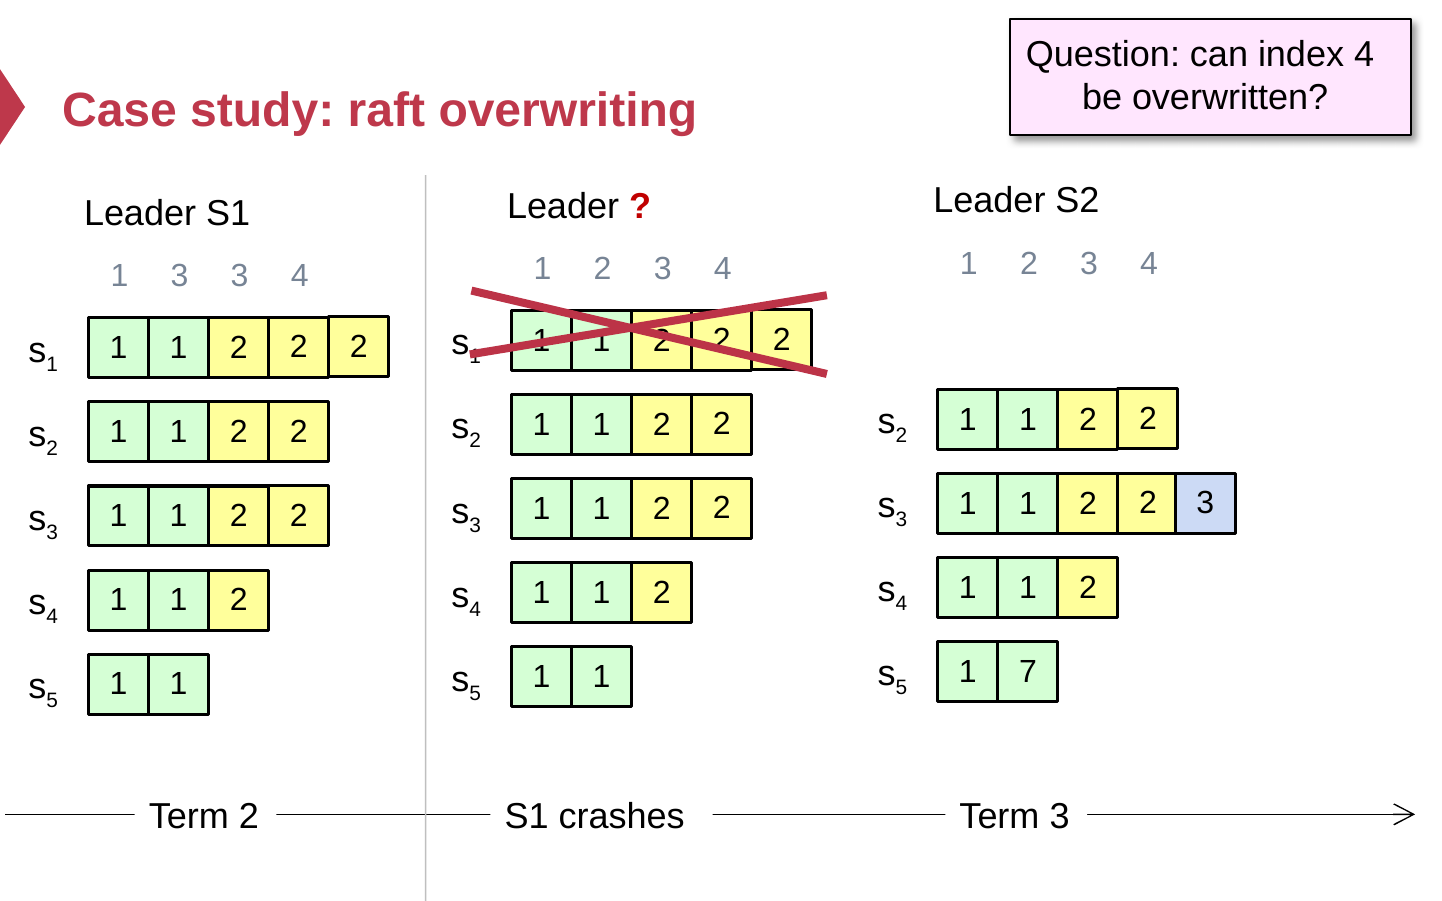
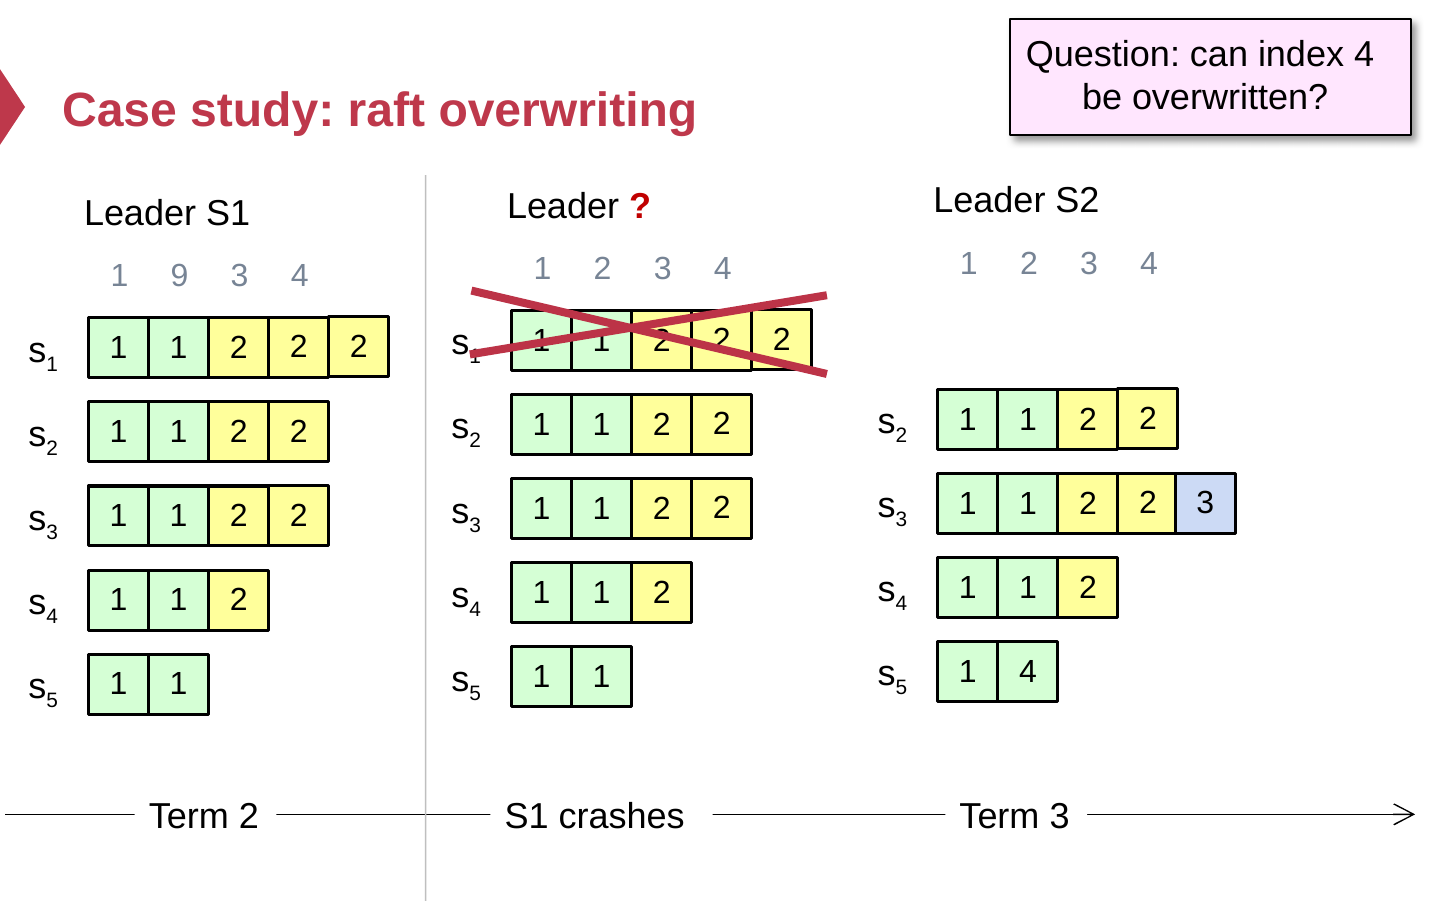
1 3: 3 -> 9 (180, 276)
1 7: 7 -> 4 (1028, 672)
